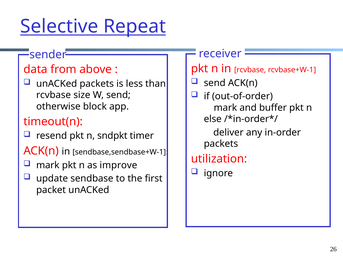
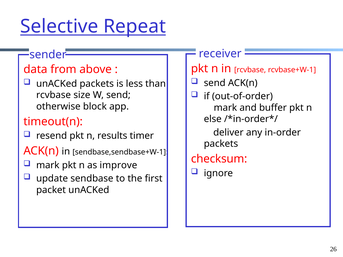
sndpkt: sndpkt -> results (112, 136)
utilization: utilization -> checksum (219, 159)
